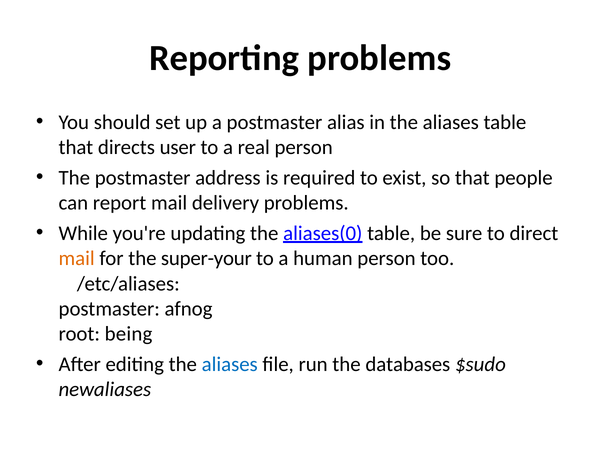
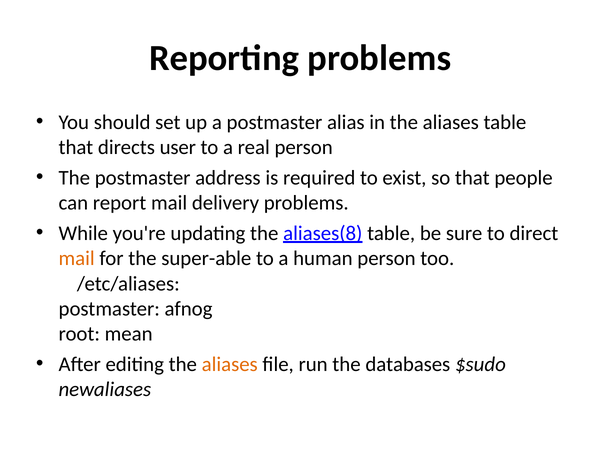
aliases(0: aliases(0 -> aliases(8 (323, 233)
super-your: super-your -> super-able (206, 258)
being: being -> mean (129, 334)
aliases colour: blue -> orange (230, 364)
